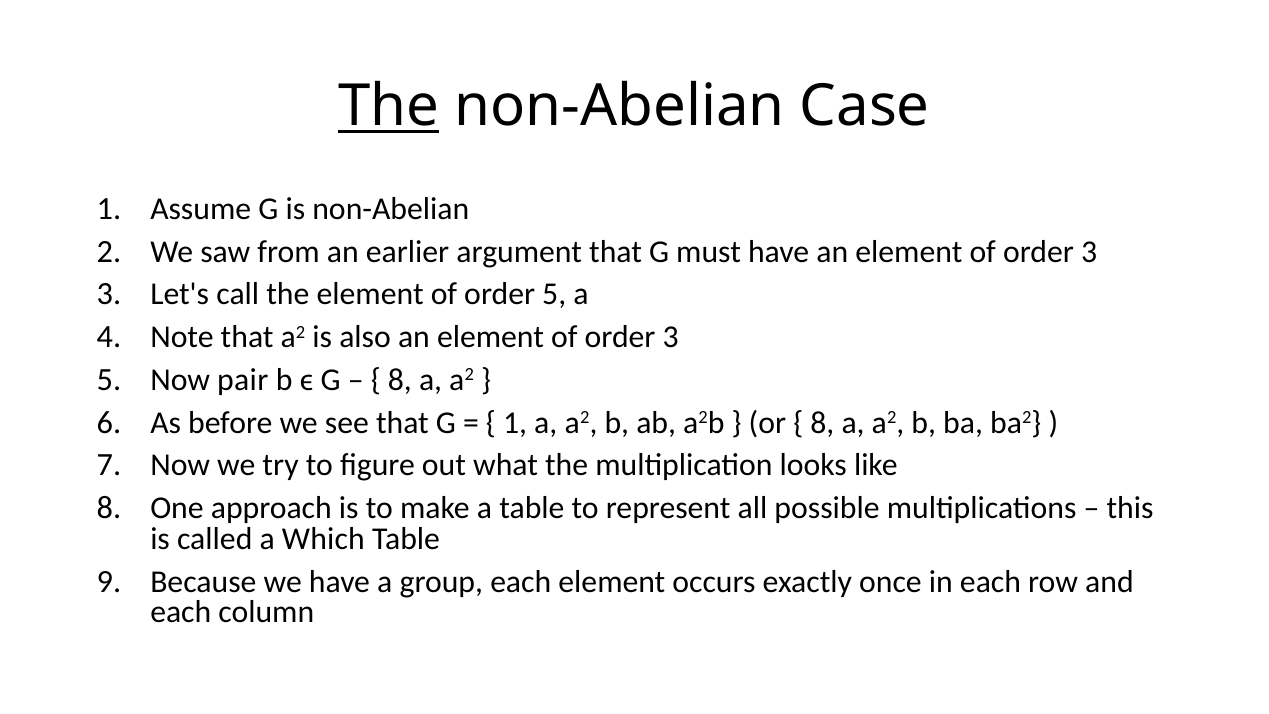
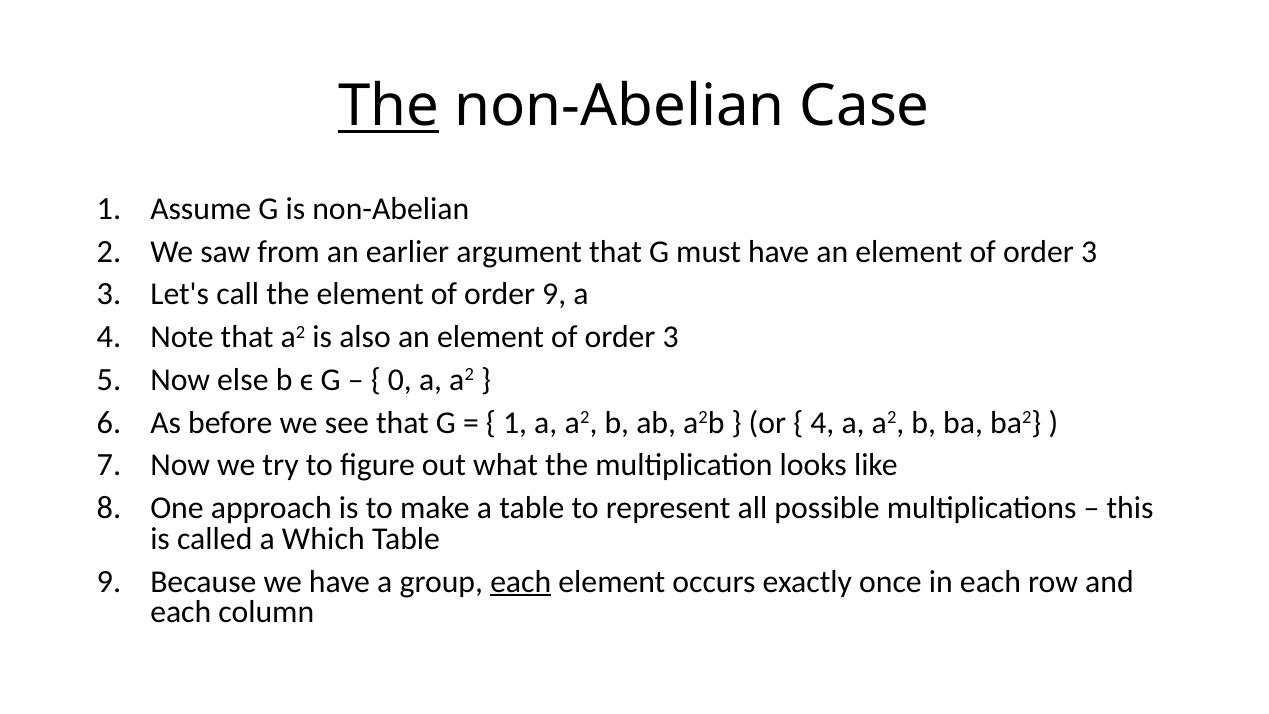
order 5: 5 -> 9 (554, 294)
pair: pair -> else (243, 380)
8: 8 -> 0 (400, 380)
8: 8 -> 4 (822, 423)
each underline: none -> present (521, 582)
